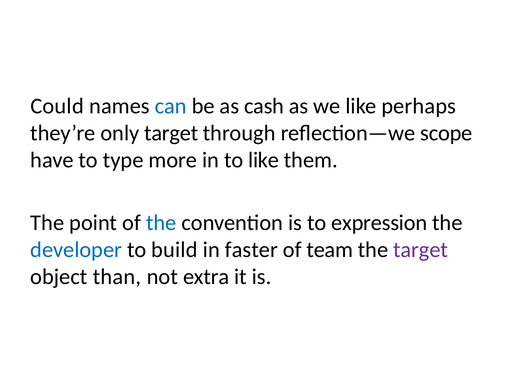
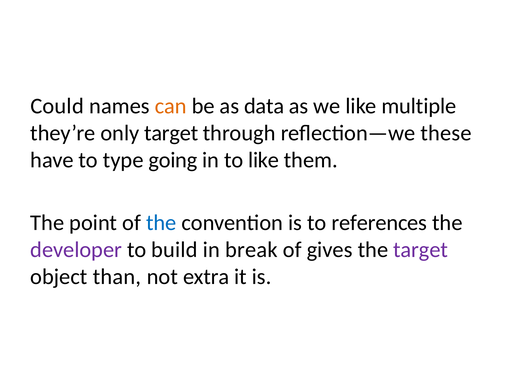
can colour: blue -> orange (171, 106)
cash: cash -> data (264, 106)
perhaps: perhaps -> multiple (419, 106)
scope: scope -> these (446, 133)
more: more -> going (173, 160)
expression: expression -> references (379, 223)
developer colour: blue -> purple (76, 250)
faster: faster -> break (251, 250)
team: team -> gives (330, 250)
